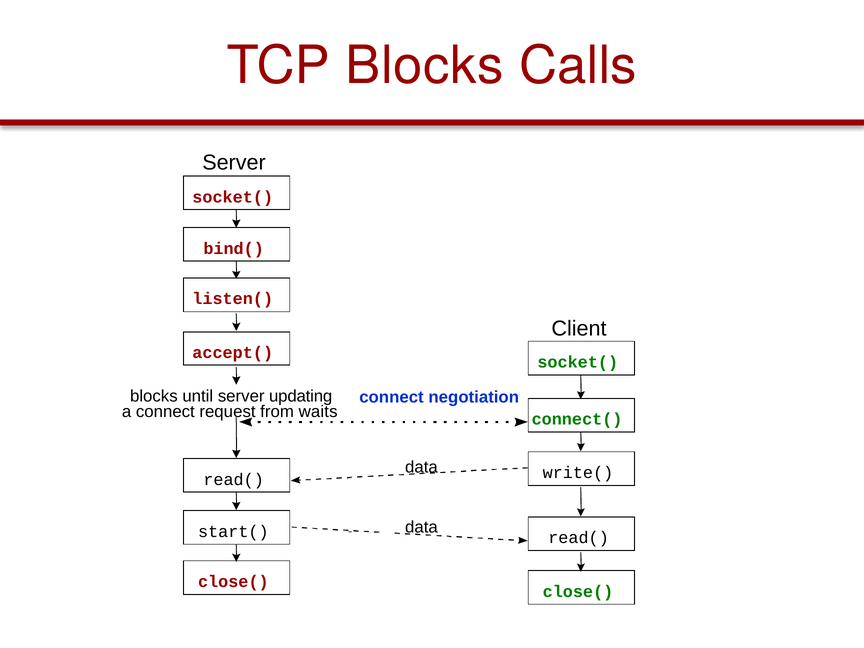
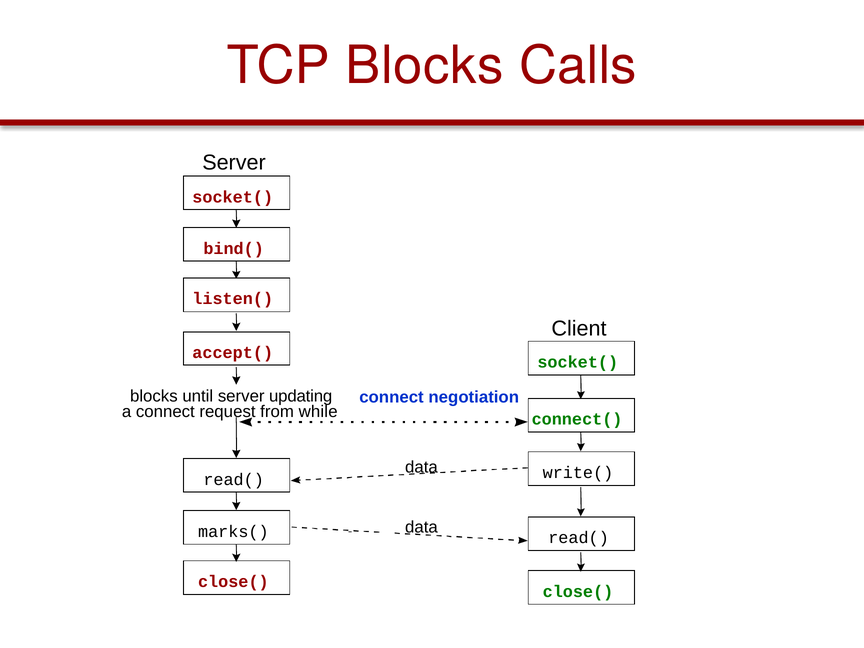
waits: waits -> while (318, 412)
start(: start( -> marks( (233, 532)
